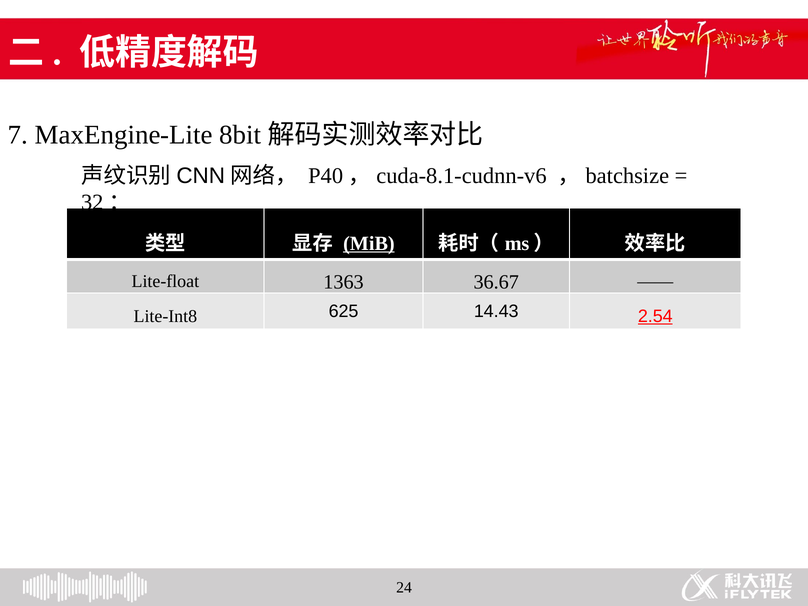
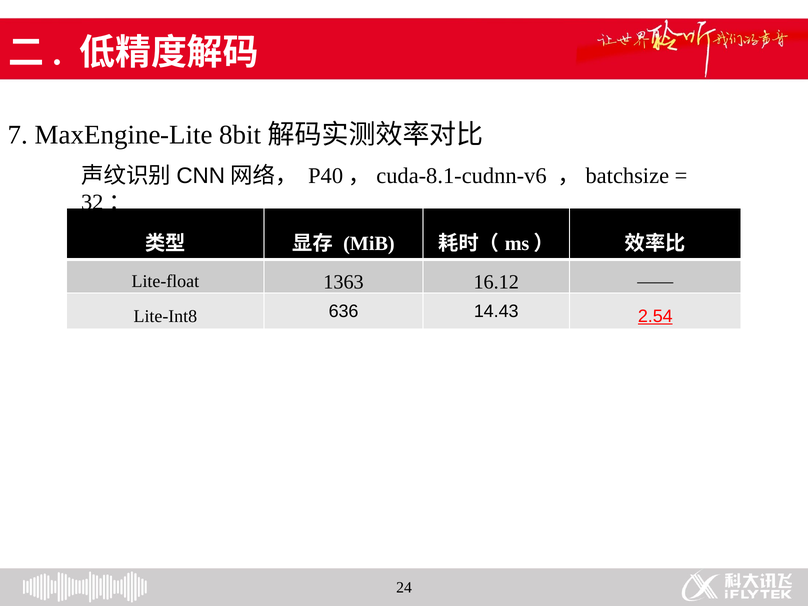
MiB underline: present -> none (369, 243)
36.67: 36.67 -> 16.12 (496, 282)
625: 625 -> 636 (344, 311)
